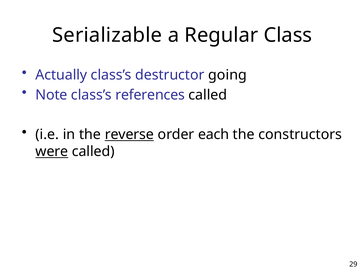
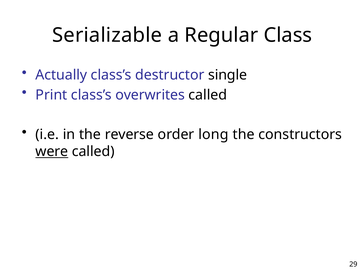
going: going -> single (228, 75)
Note: Note -> Print (51, 95)
references: references -> overwrites (150, 95)
reverse underline: present -> none (129, 135)
each: each -> long (213, 135)
